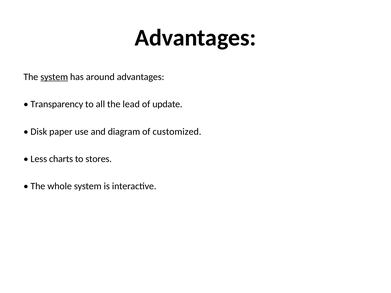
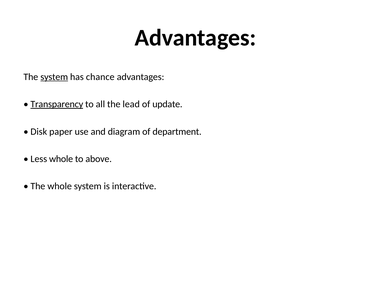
around: around -> chance (100, 77)
Transparency underline: none -> present (57, 104)
customized: customized -> department (177, 132)
Less charts: charts -> whole (61, 159)
stores: stores -> above (99, 159)
